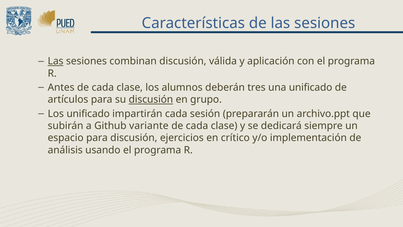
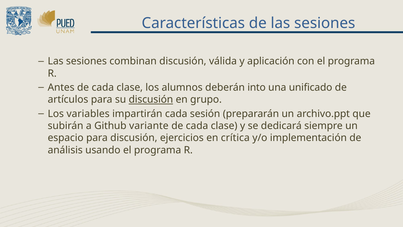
Las underline: present -> none (56, 61)
tres: tres -> into (257, 87)
Los unificado: unificado -> variables (88, 114)
crítico: crítico -> crítica (235, 138)
